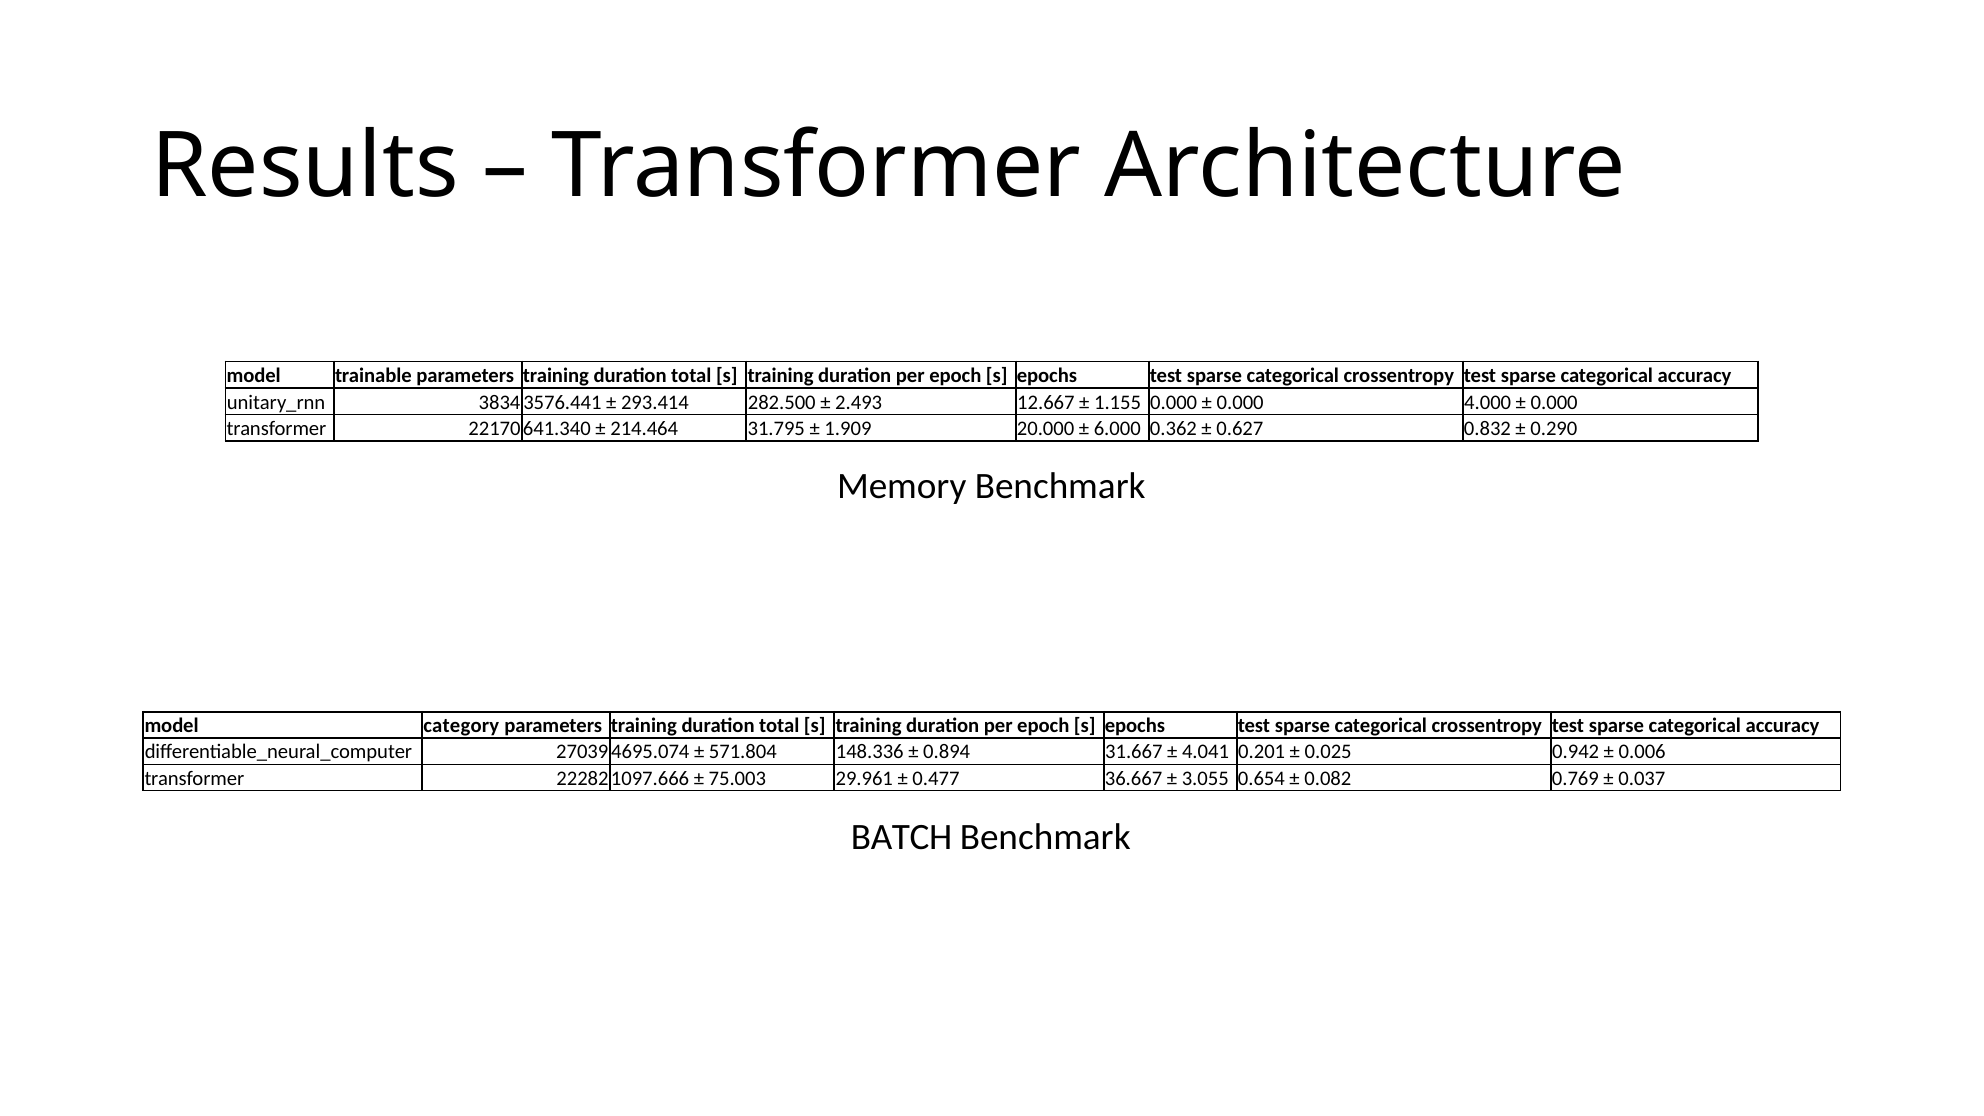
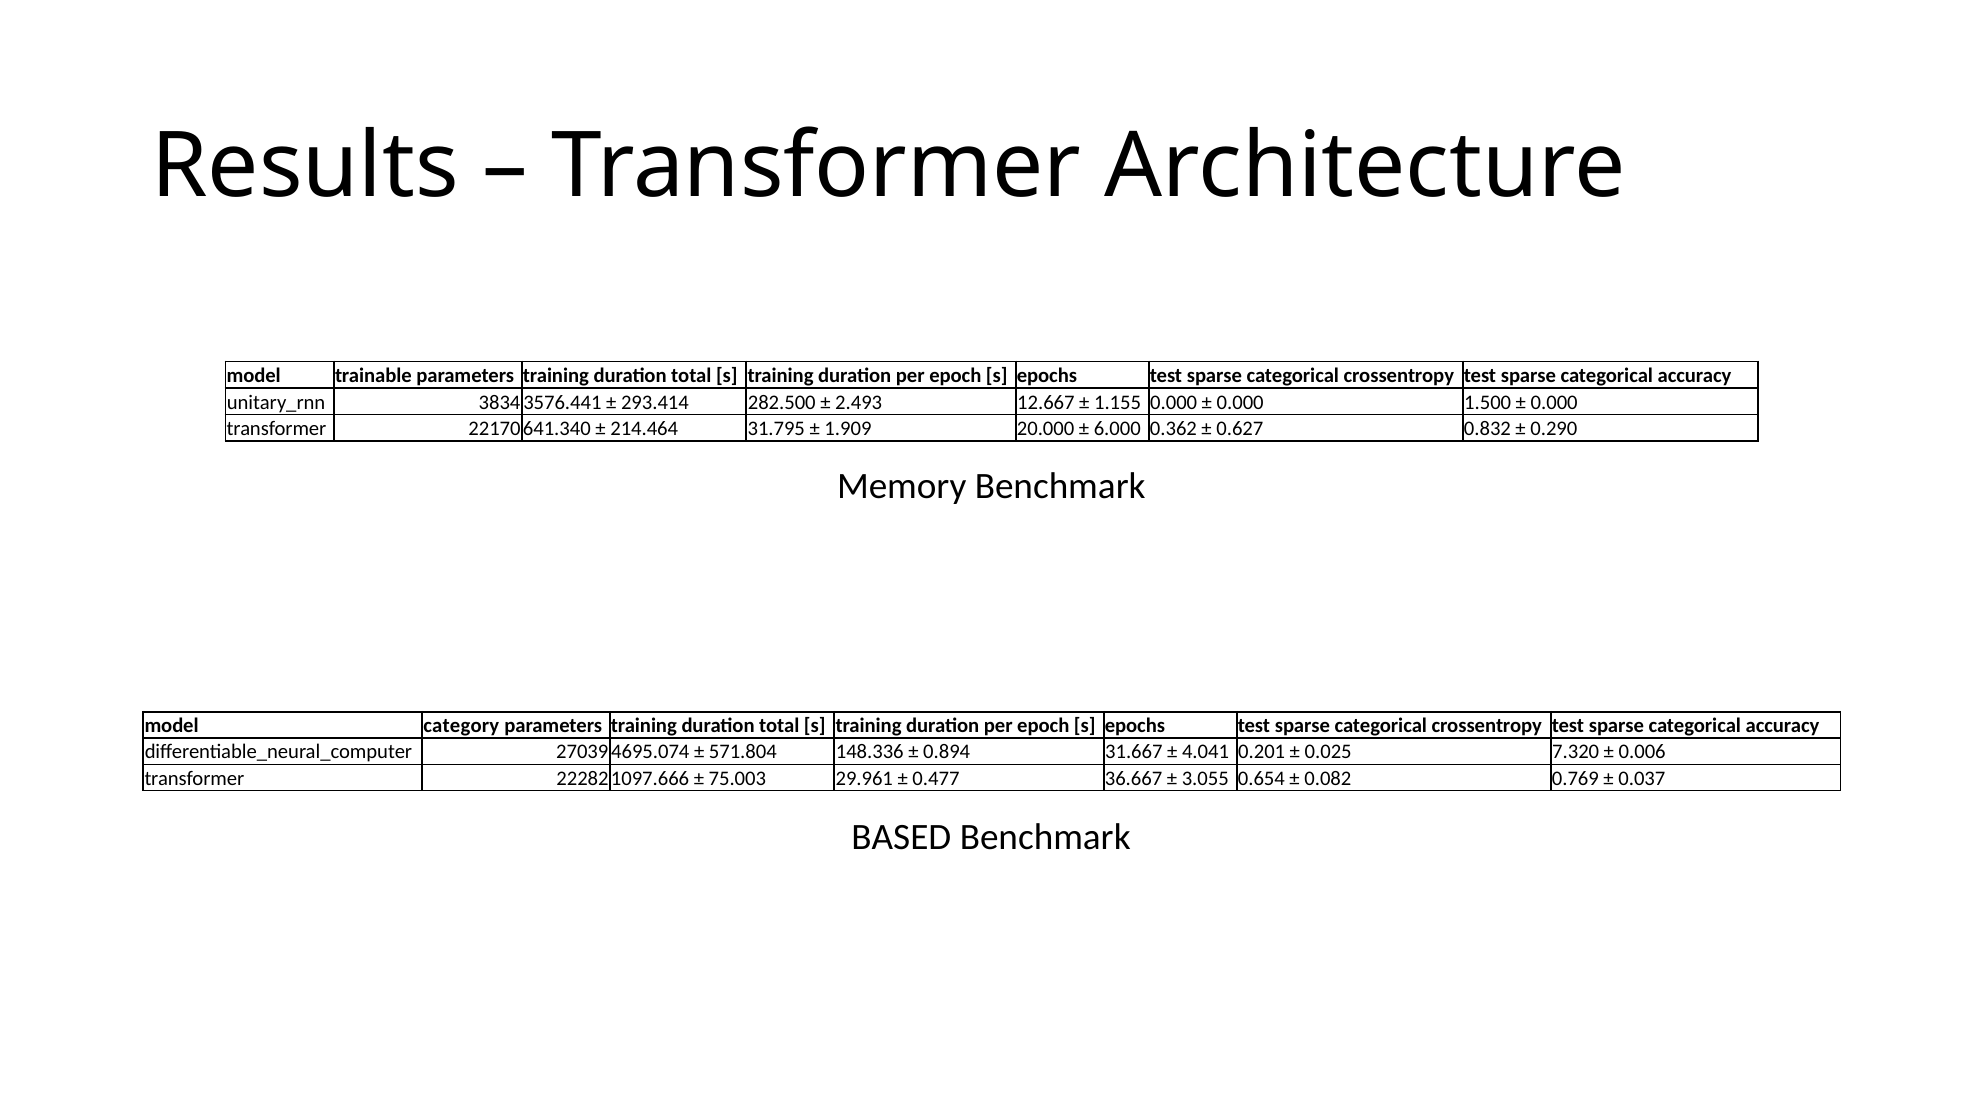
4.000: 4.000 -> 1.500 (1488, 402)
0.942: 0.942 -> 7.320 (1576, 752)
BATCH: BATCH -> BASED (901, 837)
